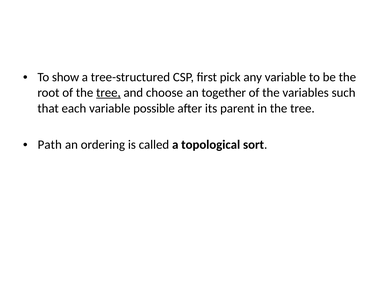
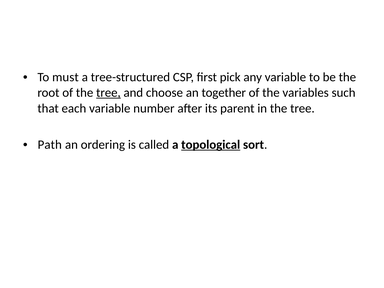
show: show -> must (65, 77)
possible: possible -> number (154, 108)
topological underline: none -> present (211, 145)
